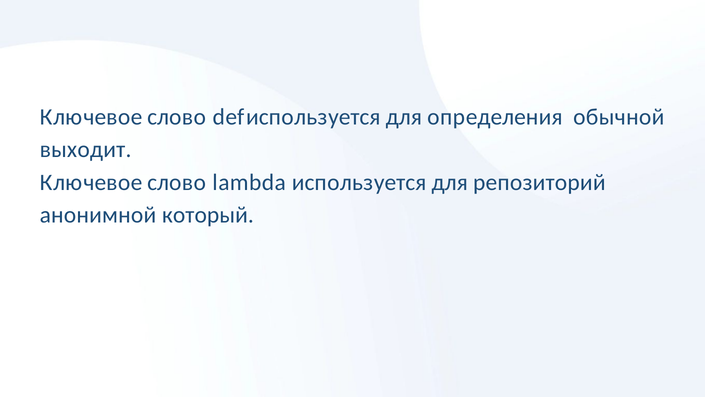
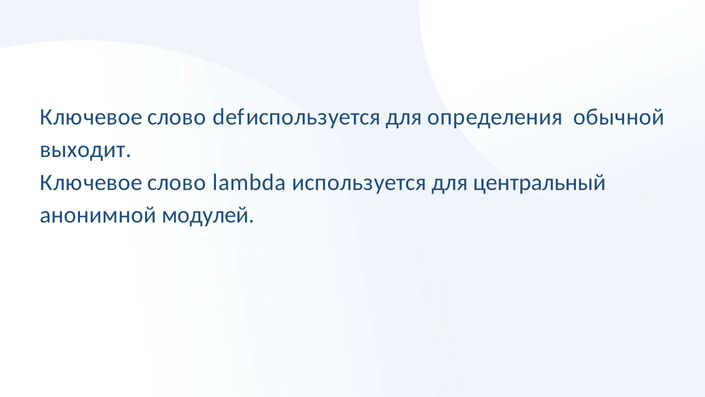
репозиторий: репозиторий -> центральный (539, 182)
который: который -> модулей (208, 215)
